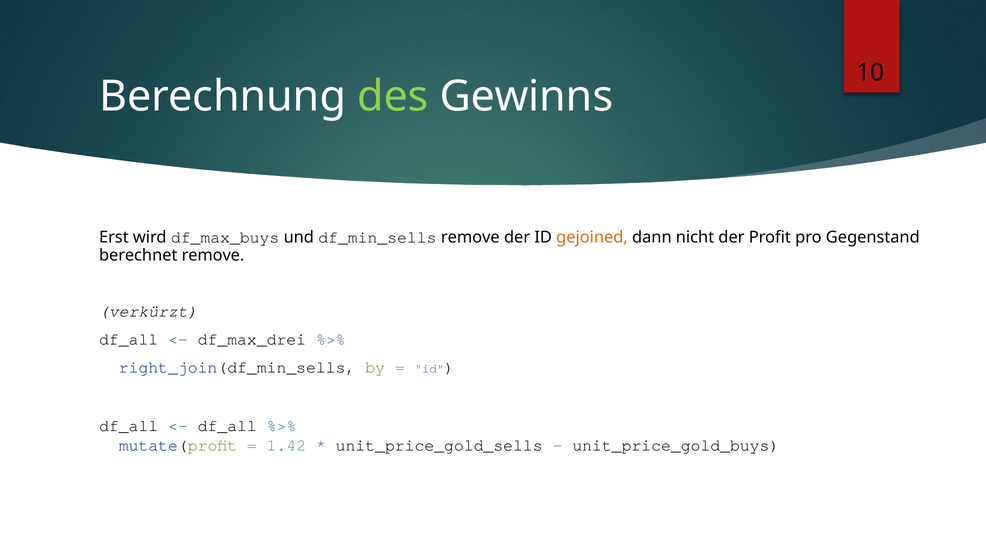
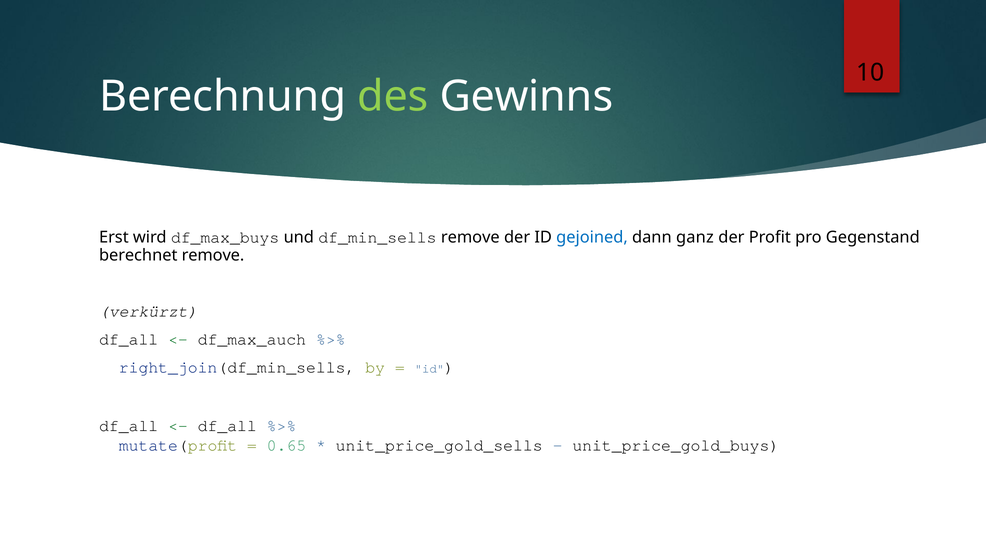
gejoined colour: orange -> blue (592, 237)
nicht: nicht -> ganz (695, 237)
df_max_drei: df_max_drei -> df_max_auch (252, 339)
1.42: 1.42 -> 0.65 (286, 445)
